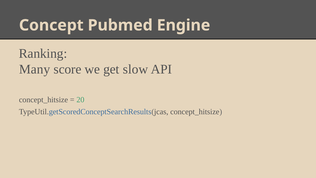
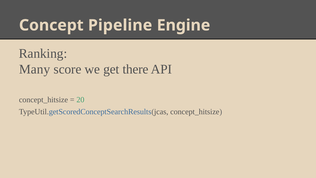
Pubmed: Pubmed -> Pipeline (120, 25)
slow: slow -> there (136, 69)
